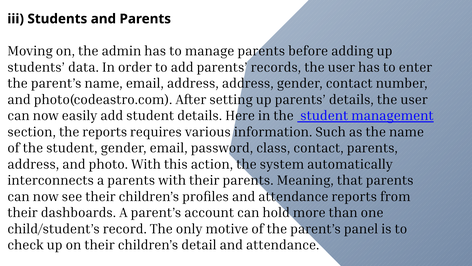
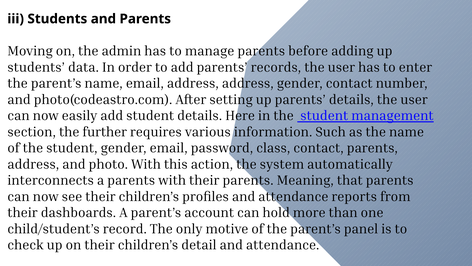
the reports: reports -> further (105, 132)
